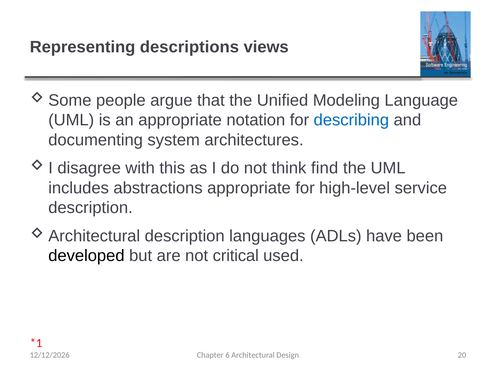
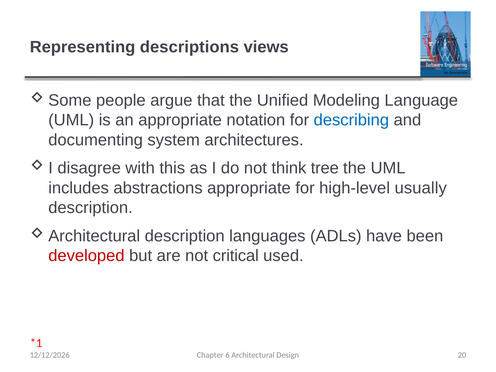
find: find -> tree (325, 168)
service: service -> usually (421, 188)
developed colour: black -> red (86, 256)
